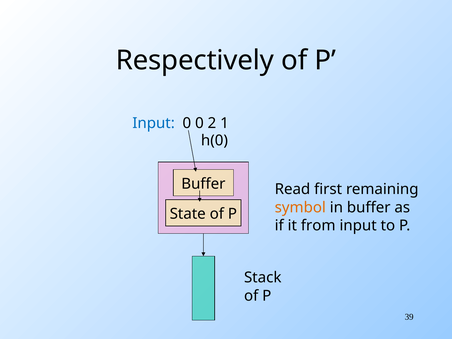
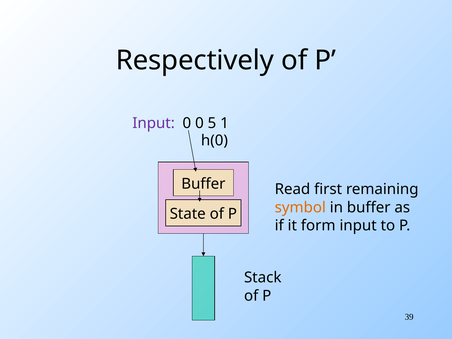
Input colour: blue -> purple (154, 123)
2: 2 -> 5 (212, 123)
from: from -> form (318, 225)
